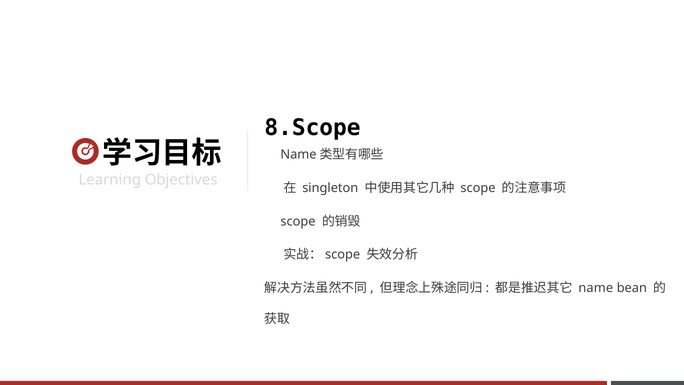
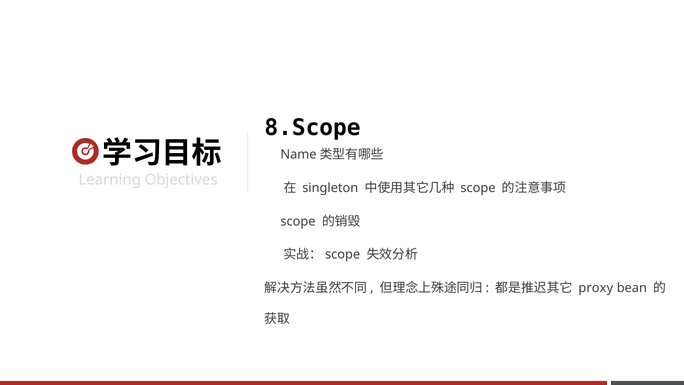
name: name -> proxy (596, 288)
